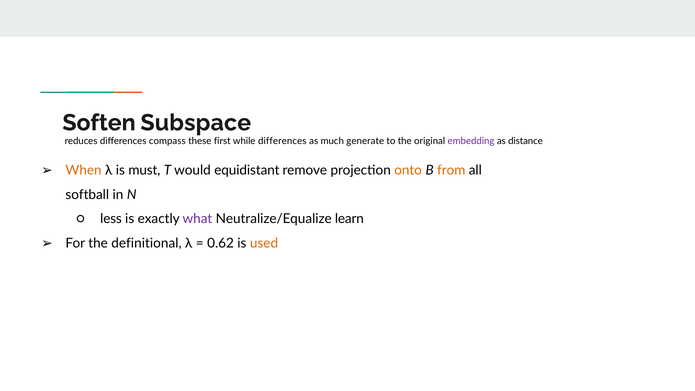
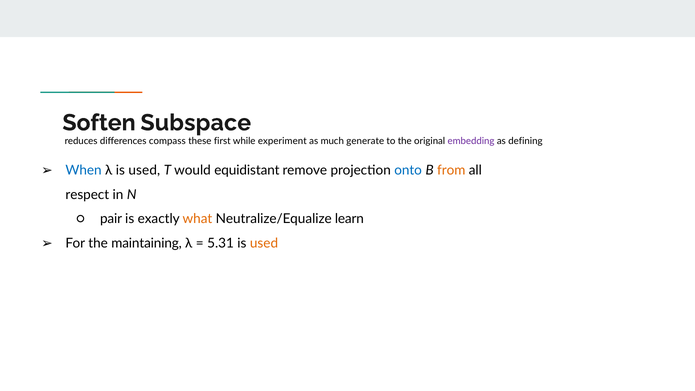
while differences: differences -> experiment (282, 141)
distance: distance -> defining (525, 141)
When colour: orange -> blue (84, 170)
λ is must: must -> used (144, 170)
onto colour: orange -> blue (408, 170)
softball: softball -> respect (87, 195)
less: less -> pair (111, 219)
what colour: purple -> orange (197, 219)
definitional: definitional -> maintaining (147, 243)
0.62: 0.62 -> 5.31 (221, 243)
